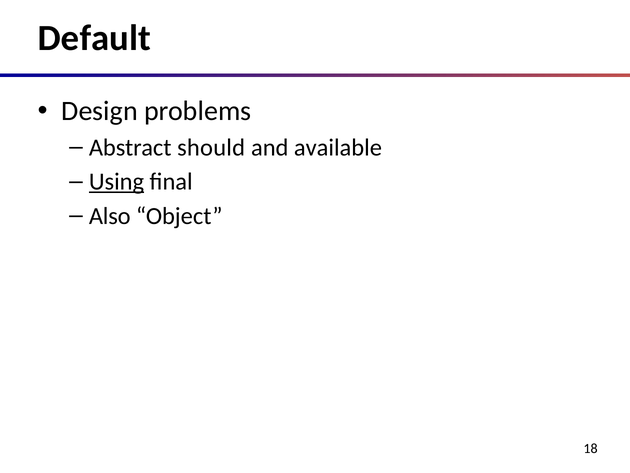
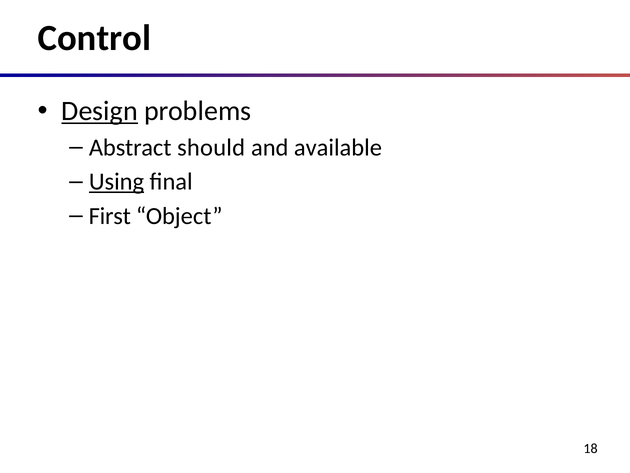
Default: Default -> Control (94, 38)
Design underline: none -> present (100, 111)
Also: Also -> First (110, 216)
